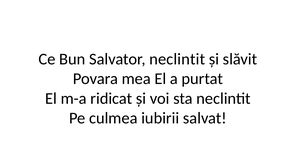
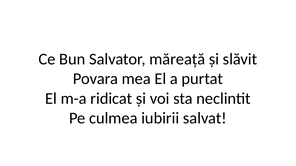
Salvator neclintit: neclintit -> măreață (177, 59)
